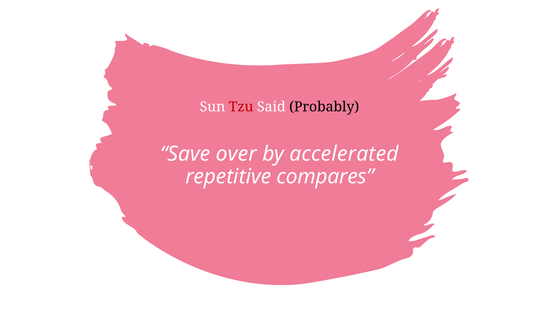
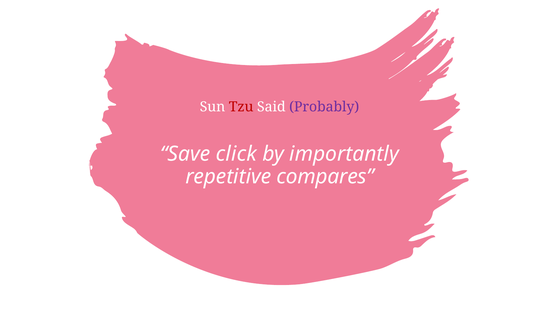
Probably colour: black -> purple (324, 107)
over: over -> click (236, 154)
accelerated: accelerated -> importantly (344, 154)
